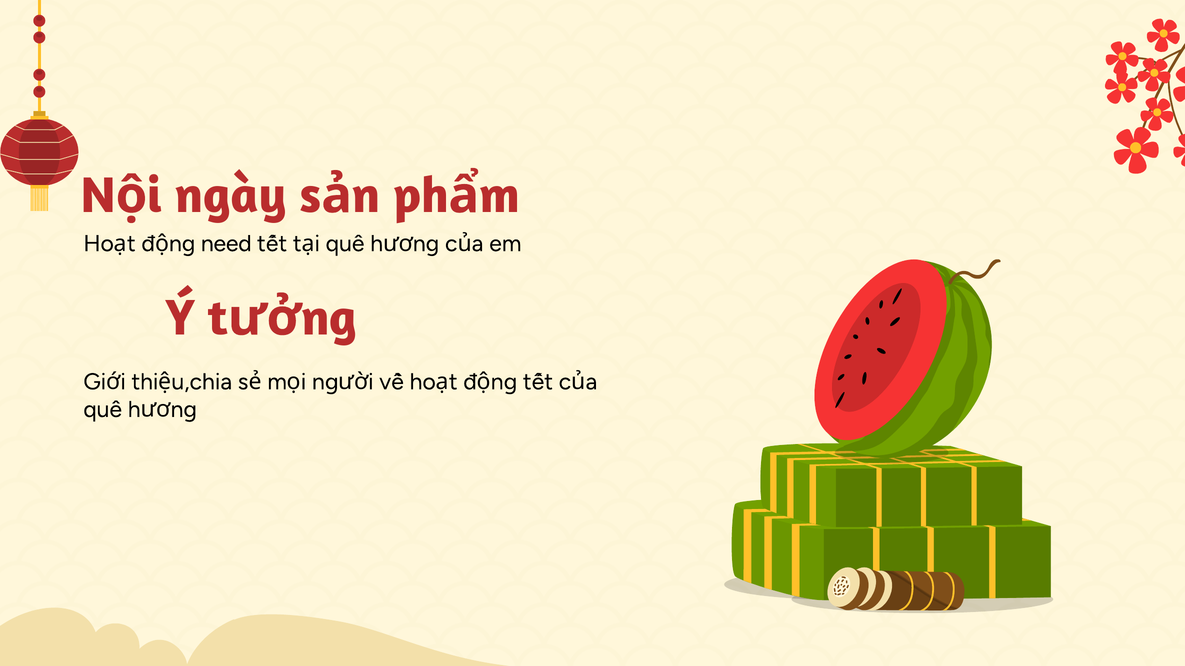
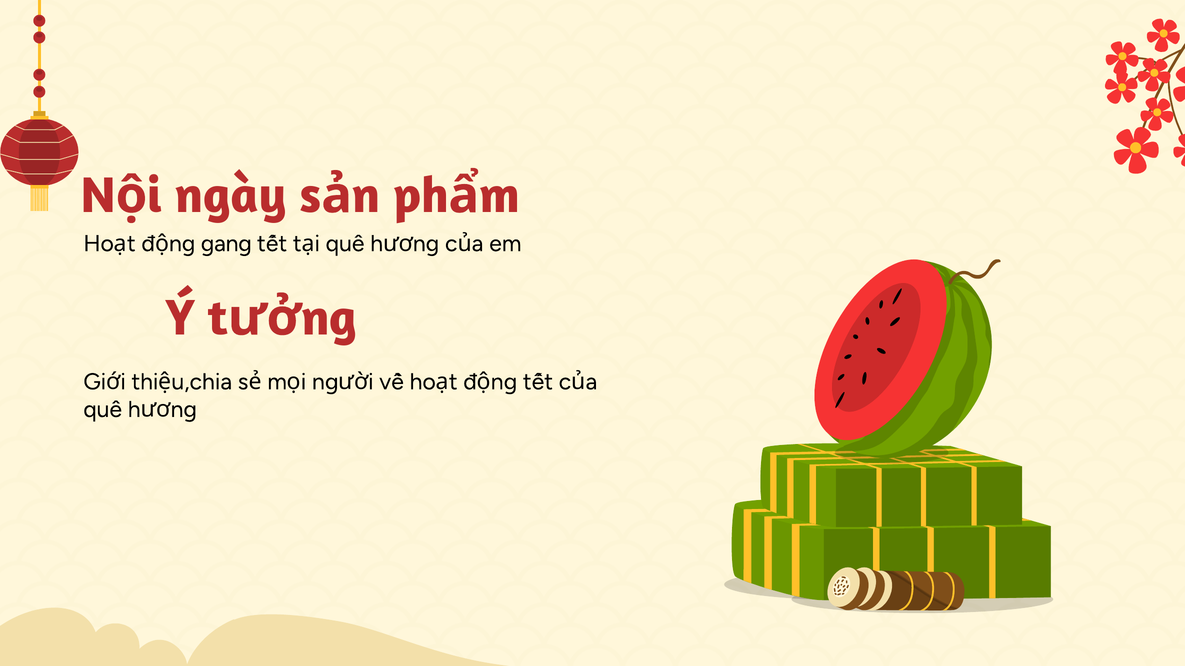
need: need -> gang (226, 244)
